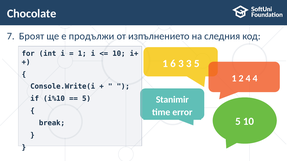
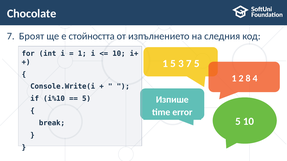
продължи: продължи -> стойността (92, 36)
1 6: 6 -> 5 (173, 64)
3 3: 3 -> 7 (189, 64)
2 4: 4 -> 8 (248, 78)
Stanimir: Stanimir -> Изпише (172, 100)
